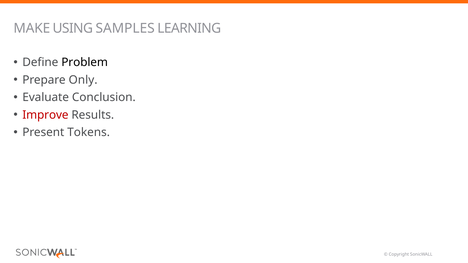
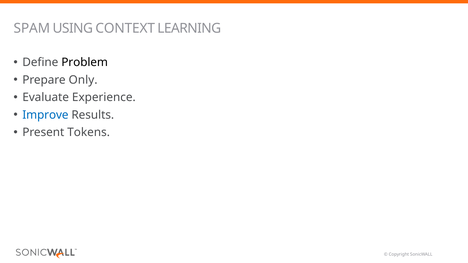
MAKE: MAKE -> SPAM (32, 28)
SAMPLES: SAMPLES -> CONTEXT (125, 28)
Conclusion: Conclusion -> Experience (104, 97)
Improve colour: red -> blue (45, 115)
